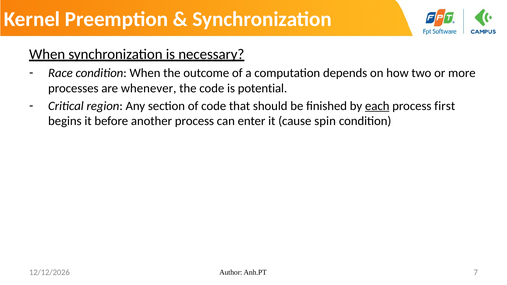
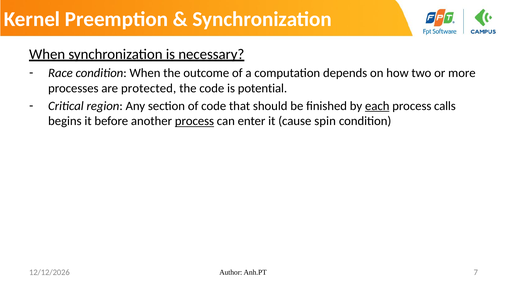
whenever: whenever -> protected (149, 88)
first: first -> calls (445, 106)
process underline: none -> present (194, 121)
